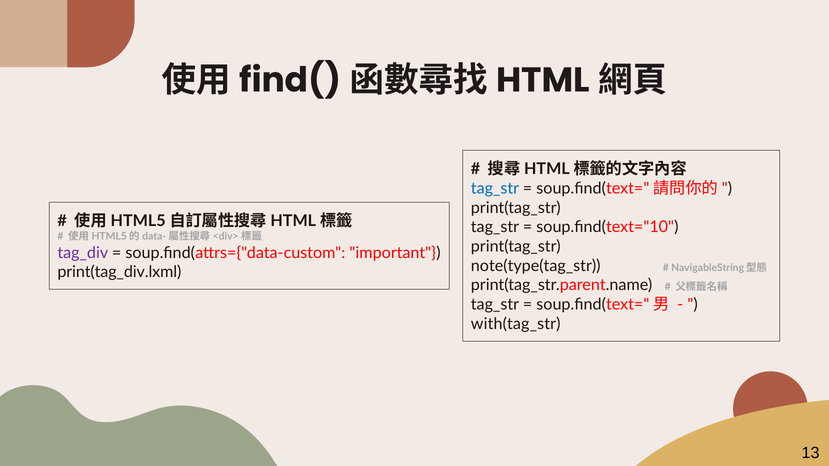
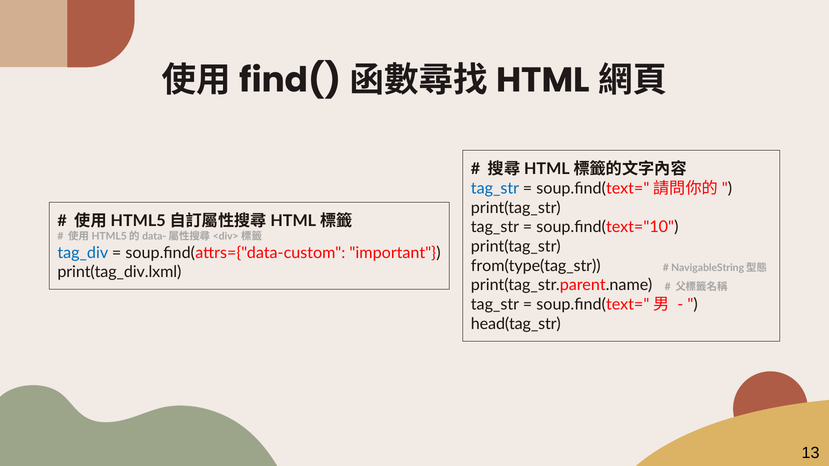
tag_div colour: purple -> blue (83, 253)
note(type(tag_str: note(type(tag_str -> from(type(tag_str (536, 266)
with(tag_str: with(tag_str -> head(tag_str (516, 324)
